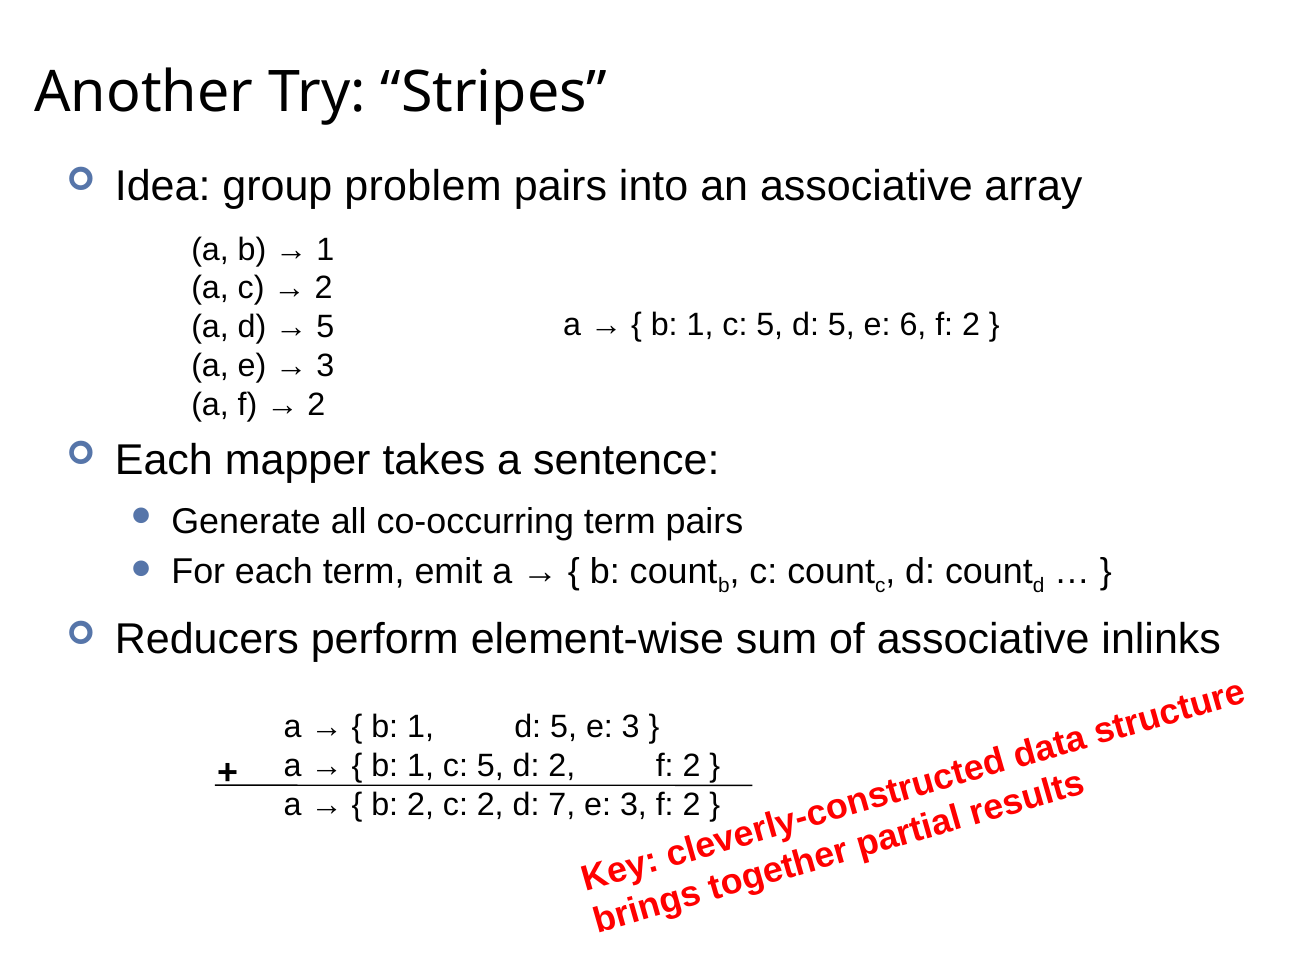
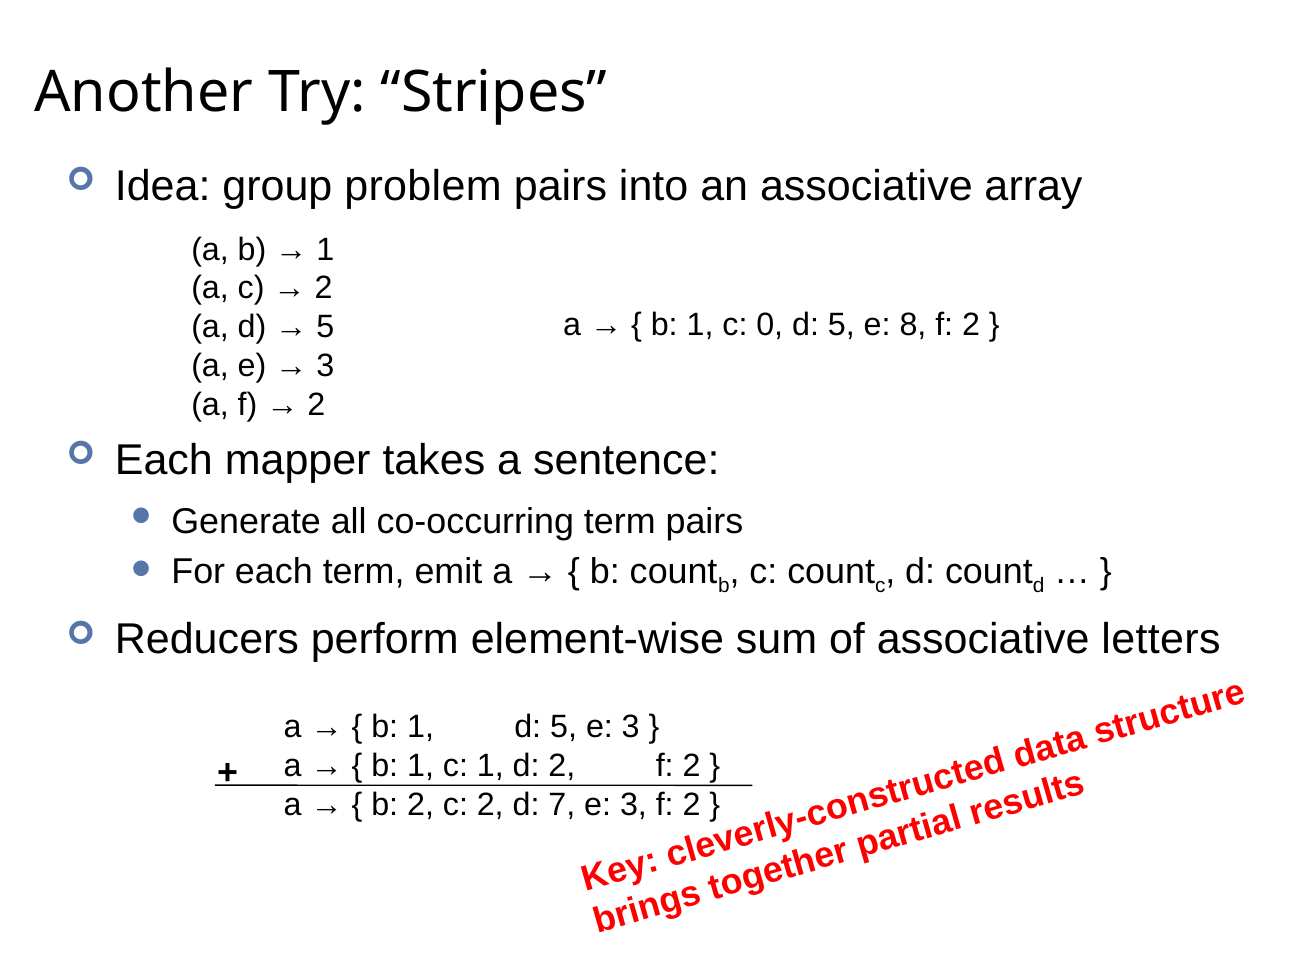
5: 5 -> 0 (770, 325)
6: 6 -> 8 (913, 325)
inlinks: inlinks -> letters (1161, 639)
5: 5 -> 1 (490, 765)
